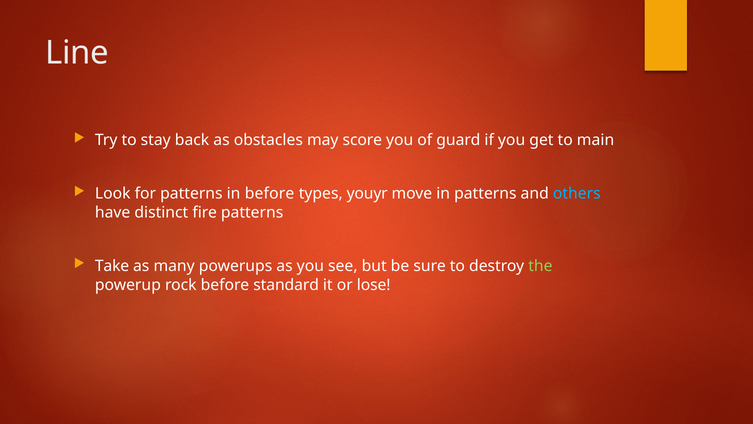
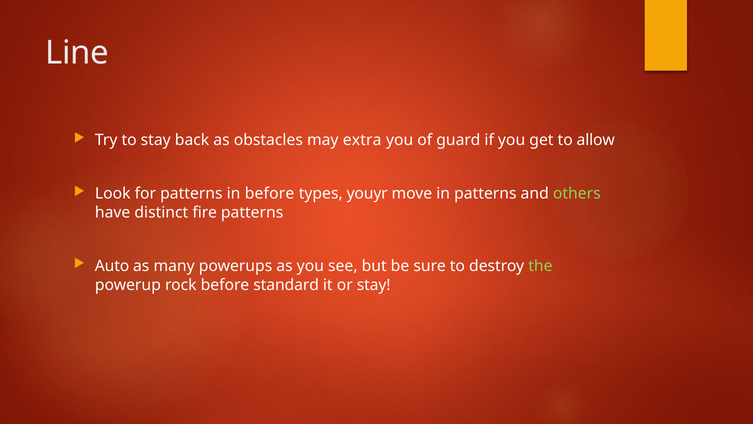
score: score -> extra (362, 140)
main: main -> allow (596, 140)
others colour: light blue -> light green (577, 194)
Take: Take -> Auto (112, 266)
or lose: lose -> stay (374, 285)
